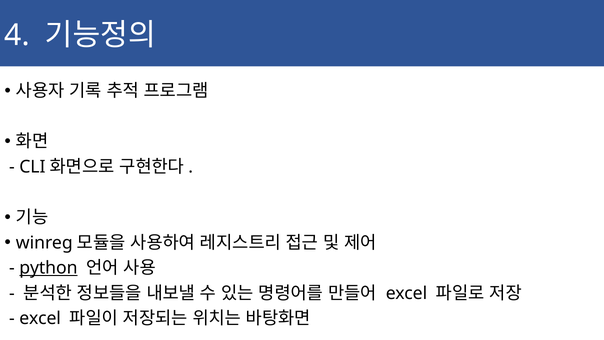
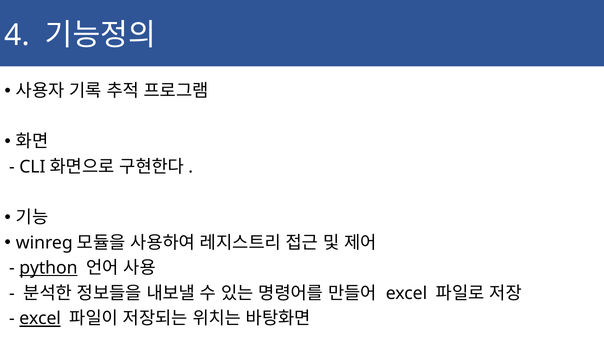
excel underline: none -> present (40, 318)
